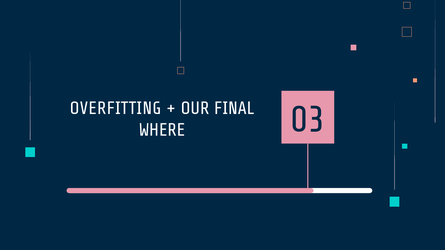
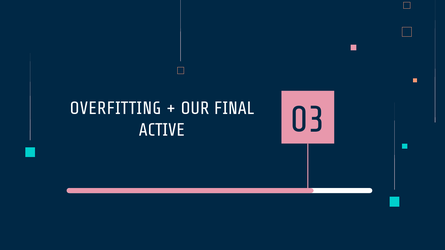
WHERE: WHERE -> ACTIVE (162, 130)
